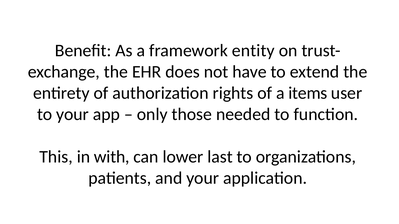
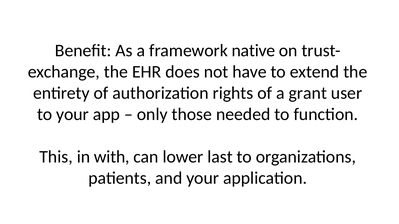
entity: entity -> native (253, 51)
items: items -> grant (308, 93)
